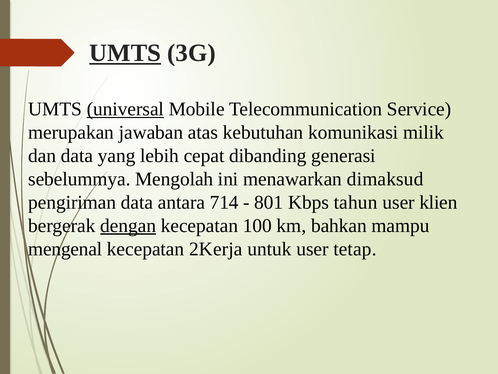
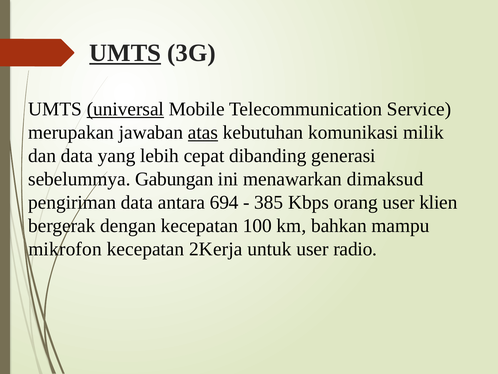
atas underline: none -> present (203, 132)
Mengolah: Mengolah -> Gabungan (174, 179)
714: 714 -> 694 (224, 202)
801: 801 -> 385 (269, 202)
tahun: tahun -> orang (356, 202)
dengan underline: present -> none (128, 225)
mengenal: mengenal -> mikrofon (65, 249)
tetap: tetap -> radio (355, 249)
